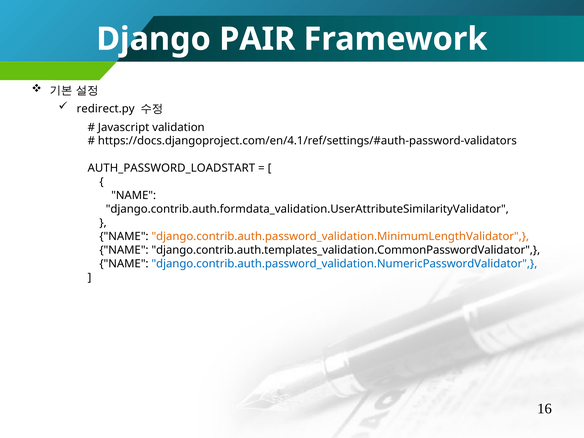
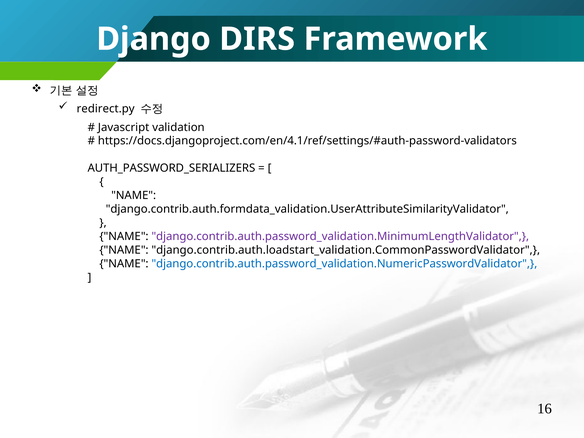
PAIR: PAIR -> DIRS (257, 39)
AUTH_PASSWORD_LOADSTART: AUTH_PASSWORD_LOADSTART -> AUTH_PASSWORD_SERIALIZERS (171, 168)
django.contrib.auth.password_validation.MinimumLengthValidator colour: orange -> purple (340, 236)
django.contrib.auth.templates_validation.CommonPasswordValidator: django.contrib.auth.templates_validation.CommonPasswordValidator -> django.contrib.auth.loadstart_validation.CommonPasswordValidator (346, 250)
